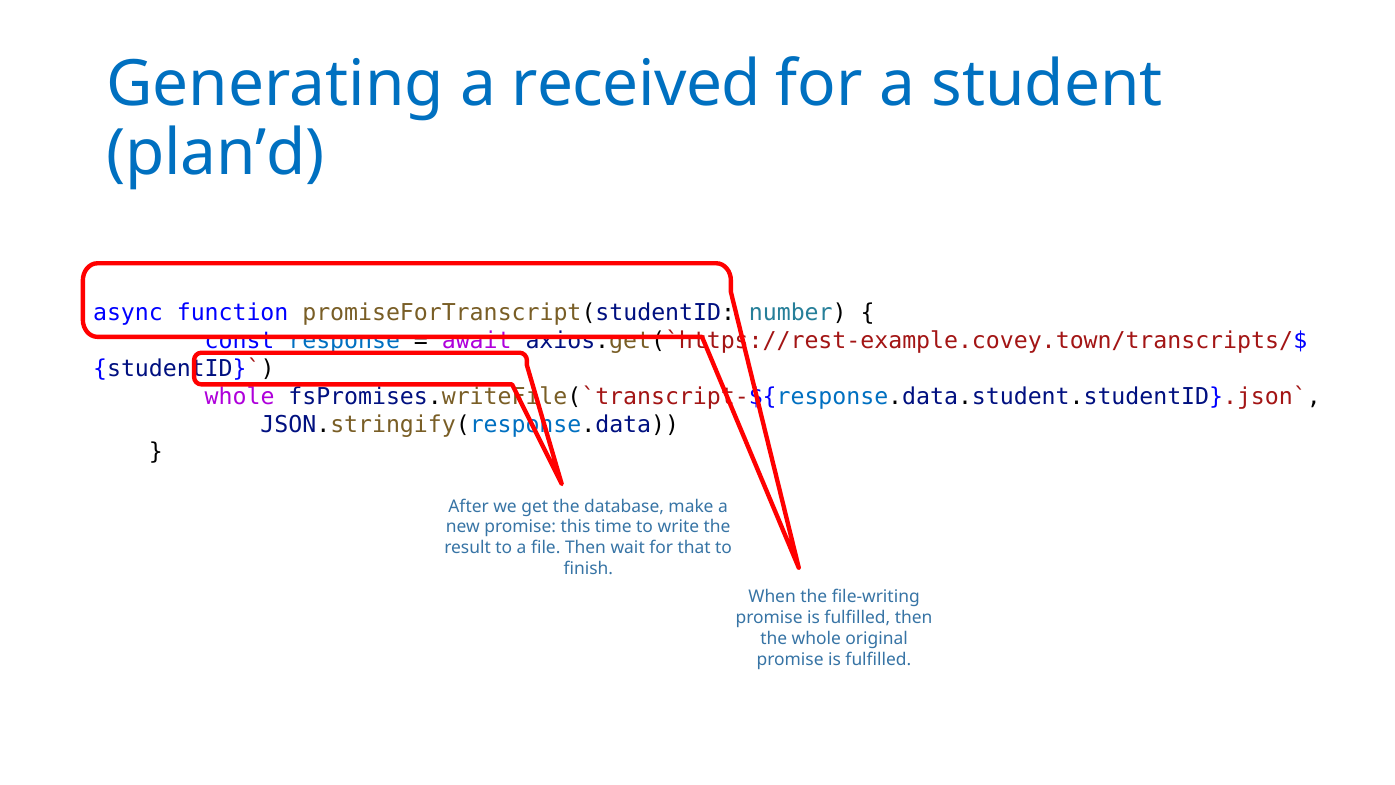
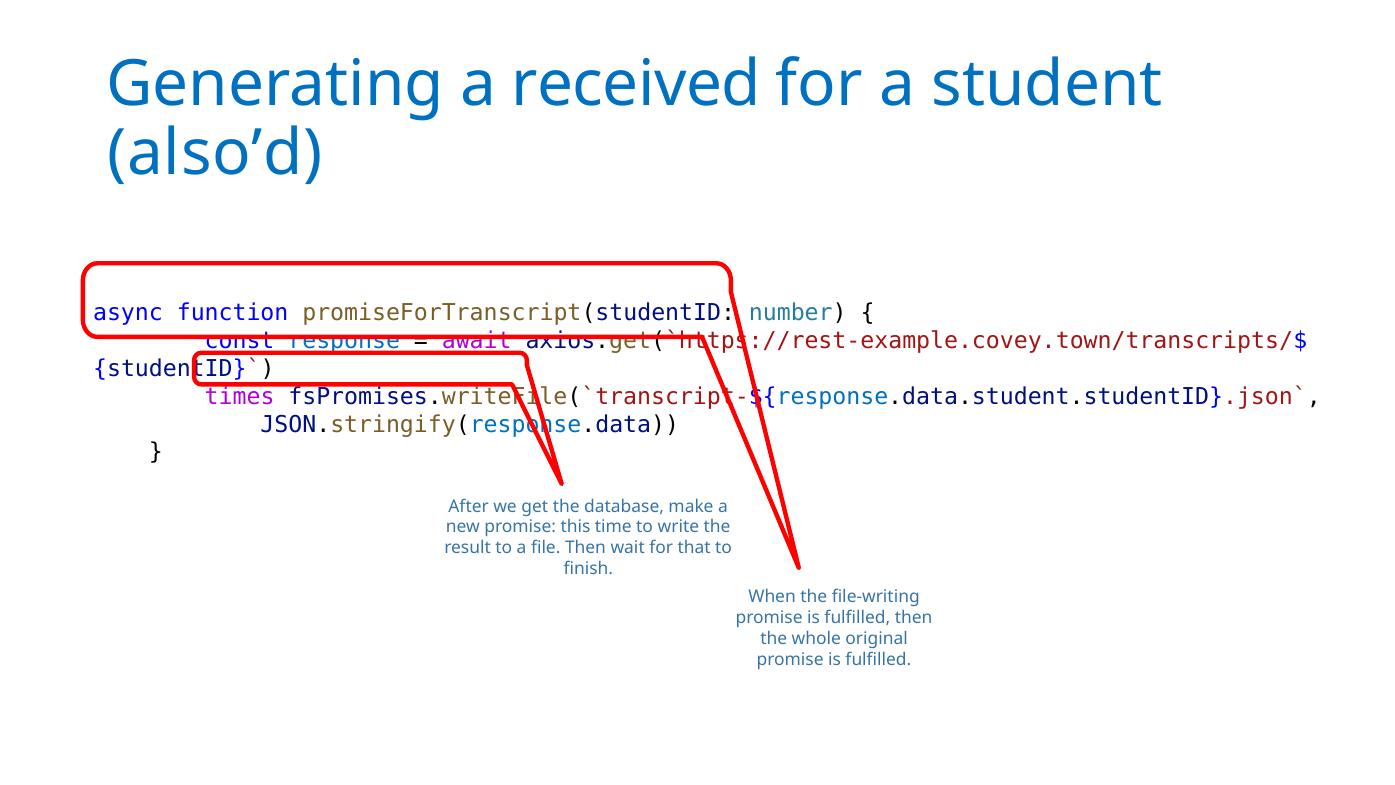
plan’d: plan’d -> also’d (215, 153)
whole: whole -> times (240, 396)
